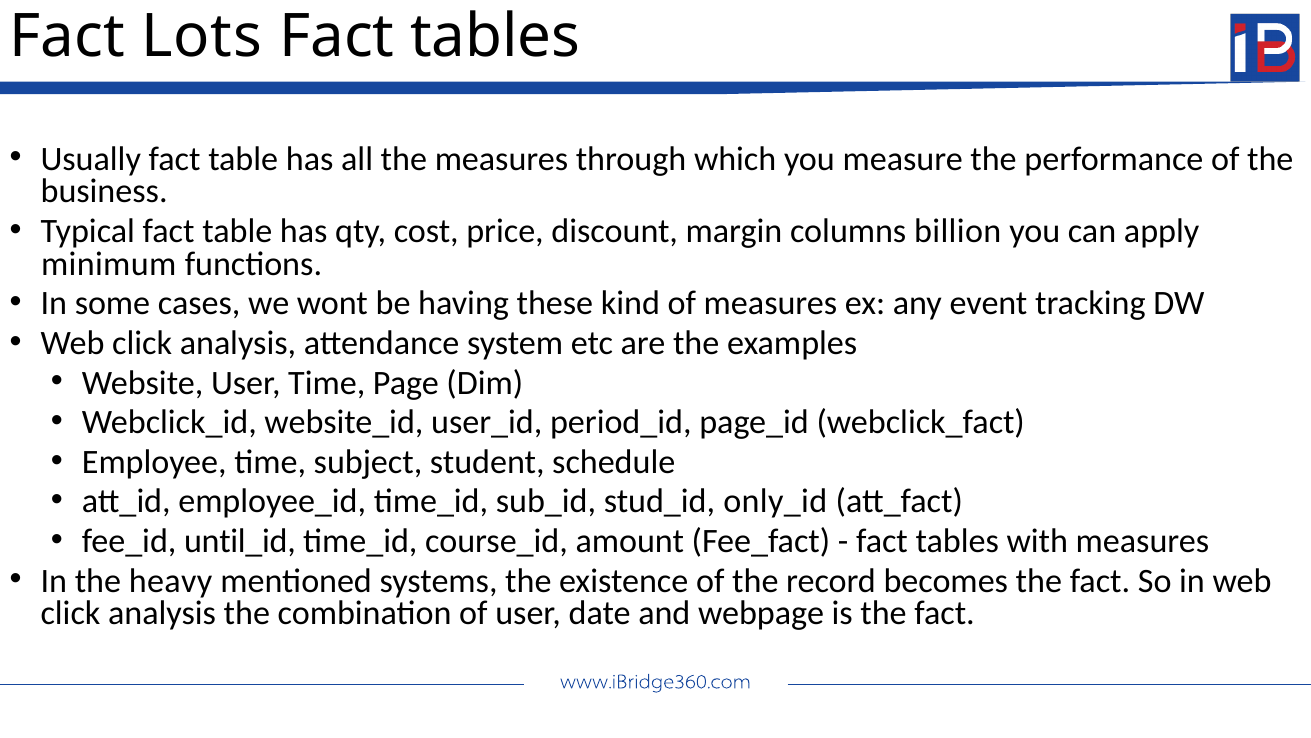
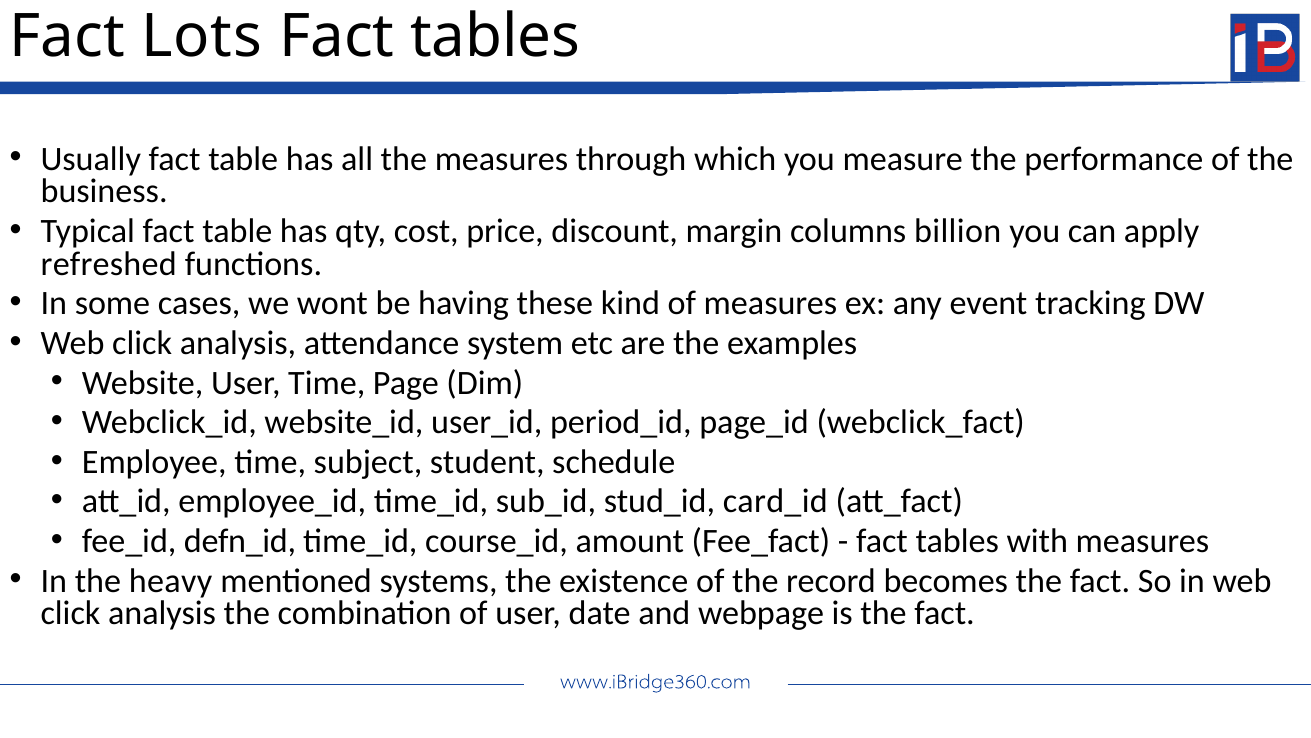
minimum: minimum -> refreshed (109, 264)
only_id: only_id -> card_id (775, 501)
until_id: until_id -> defn_id (240, 541)
